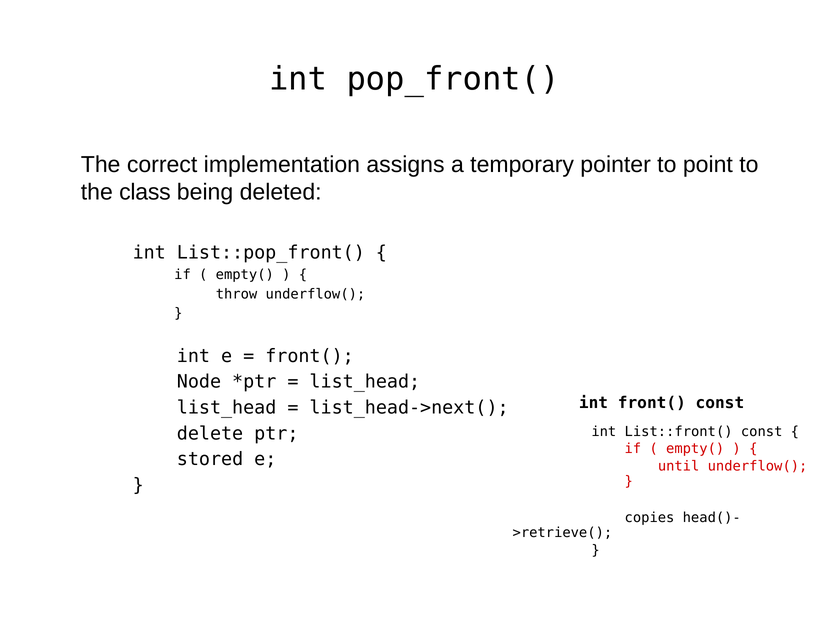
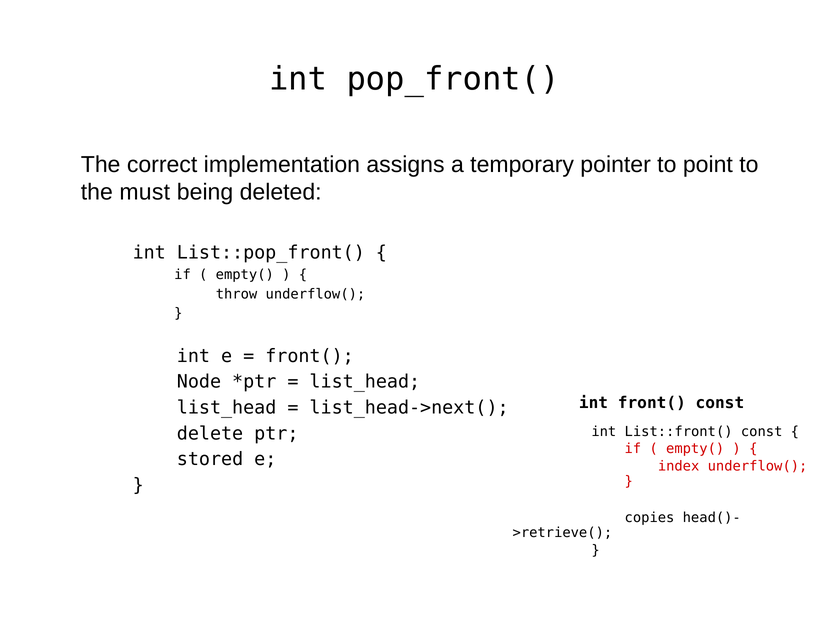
class: class -> must (145, 192)
until: until -> index (679, 466)
